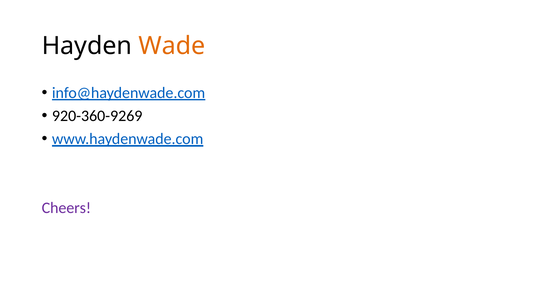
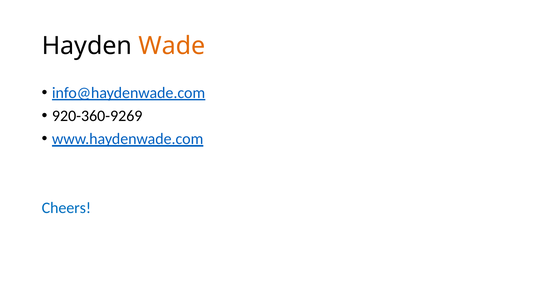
Cheers colour: purple -> blue (66, 208)
